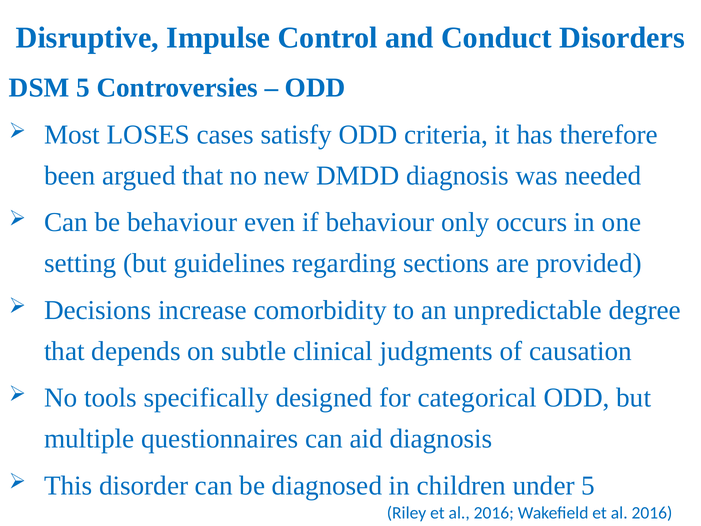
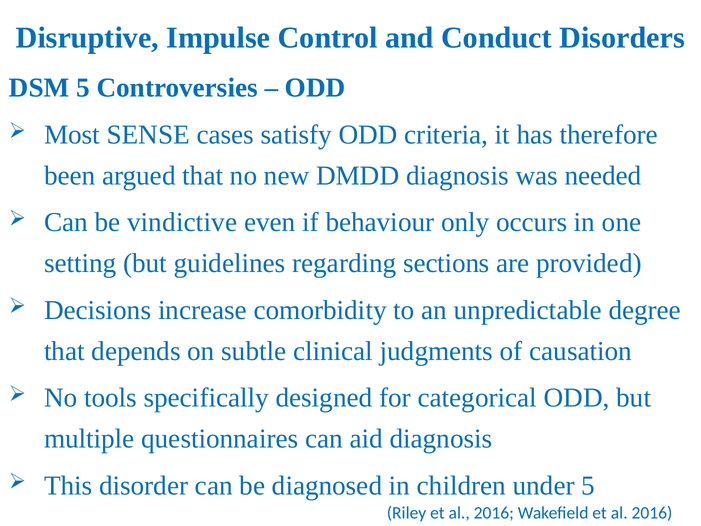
LOSES: LOSES -> SENSE (148, 135)
be behaviour: behaviour -> vindictive (182, 222)
